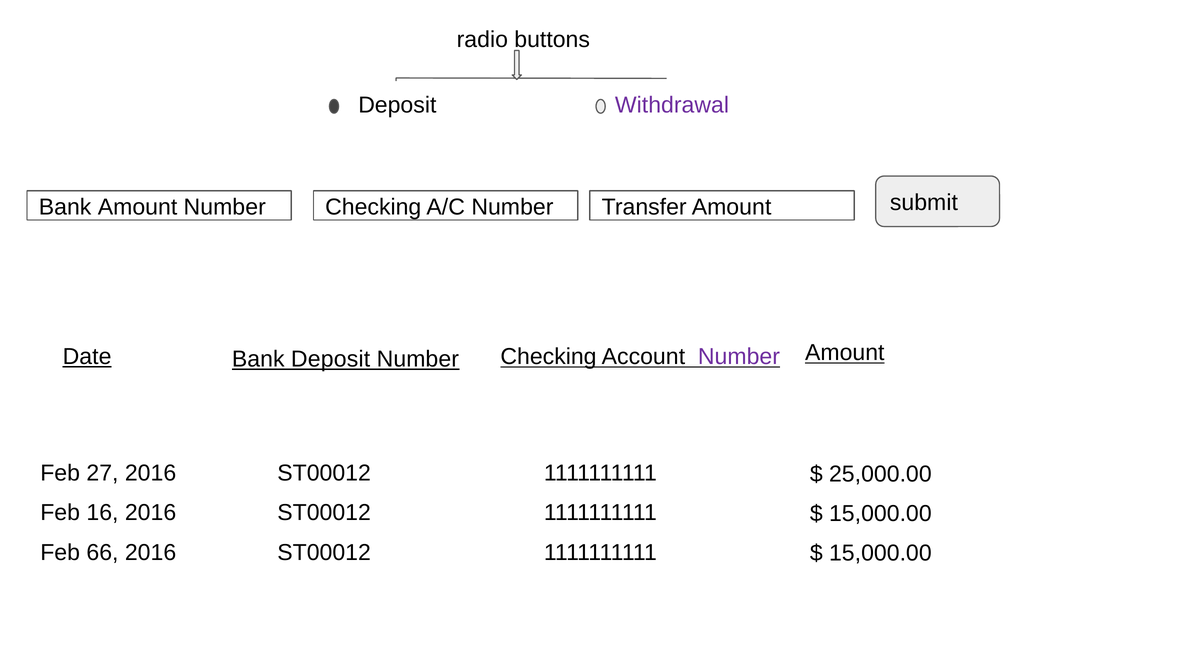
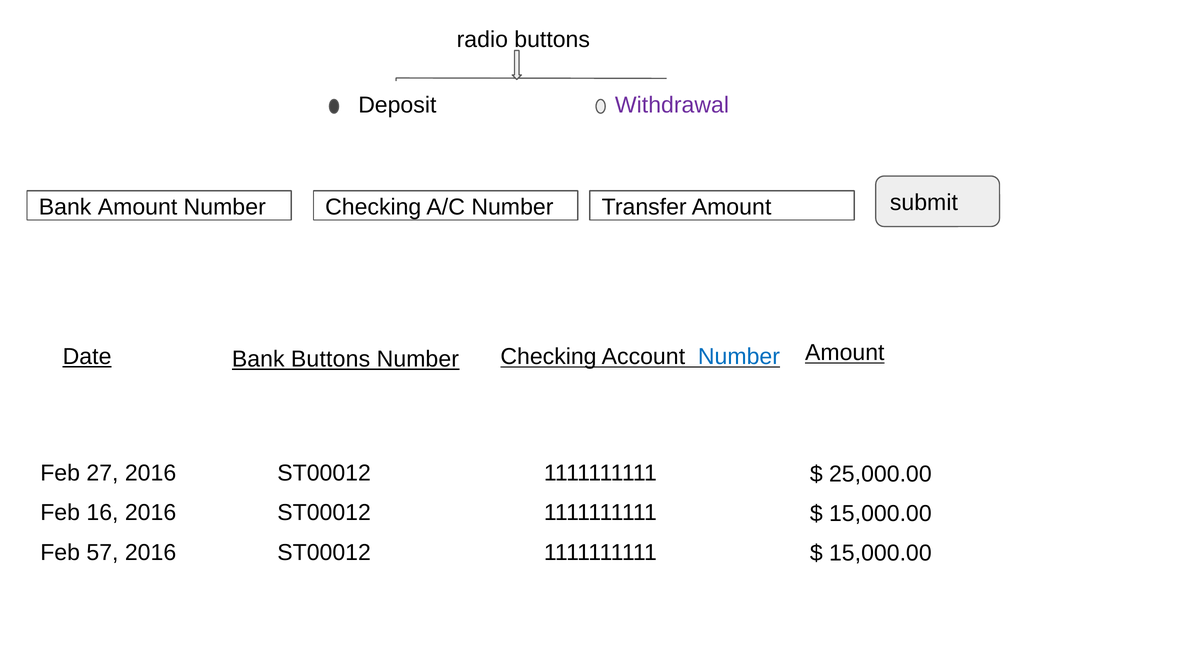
Bank Deposit: Deposit -> Buttons (331, 359)
Number colour: purple -> blue (739, 356)
66: 66 -> 57 (102, 552)
